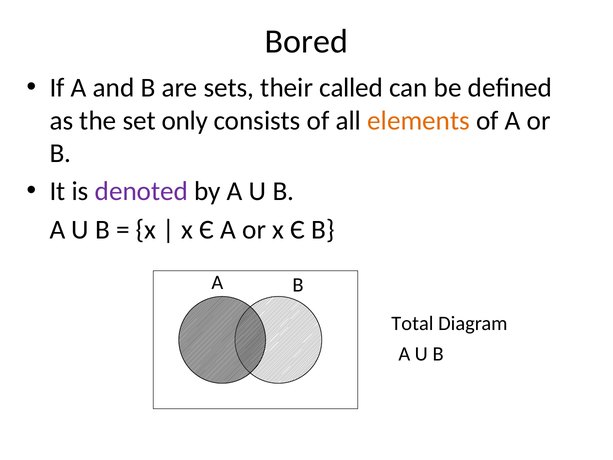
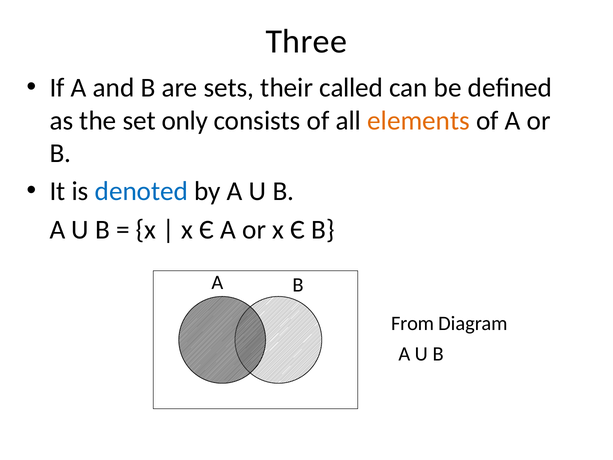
Bored: Bored -> Three (306, 42)
denoted colour: purple -> blue (141, 191)
Total: Total -> From (413, 323)
